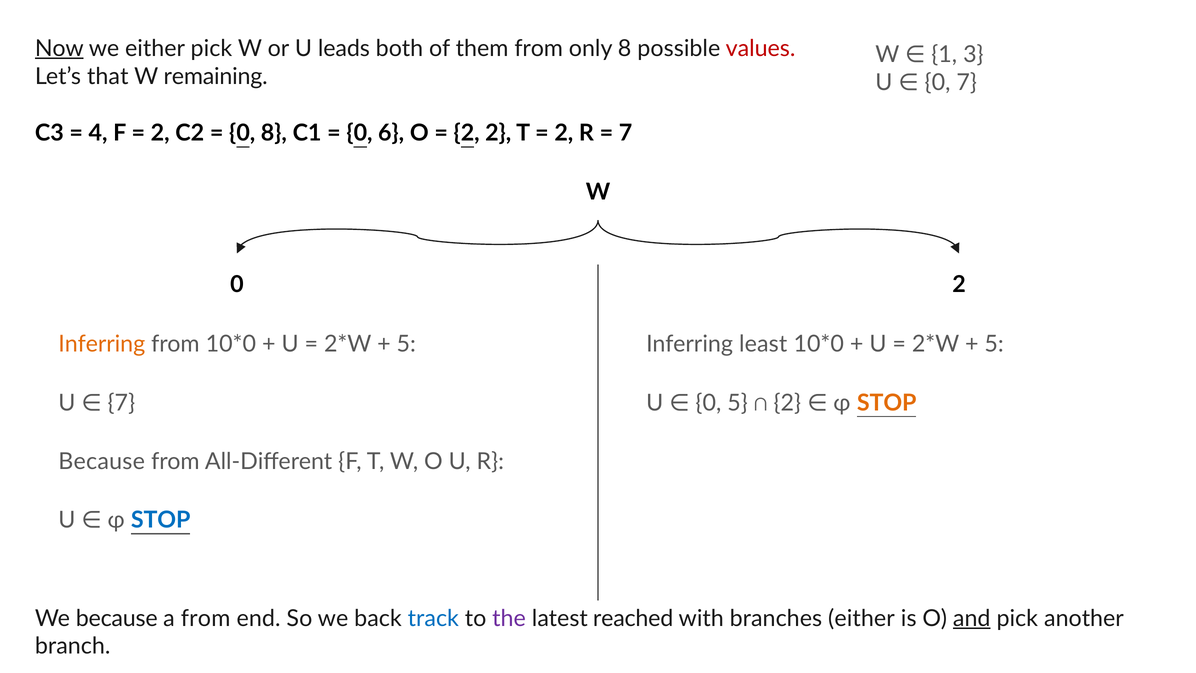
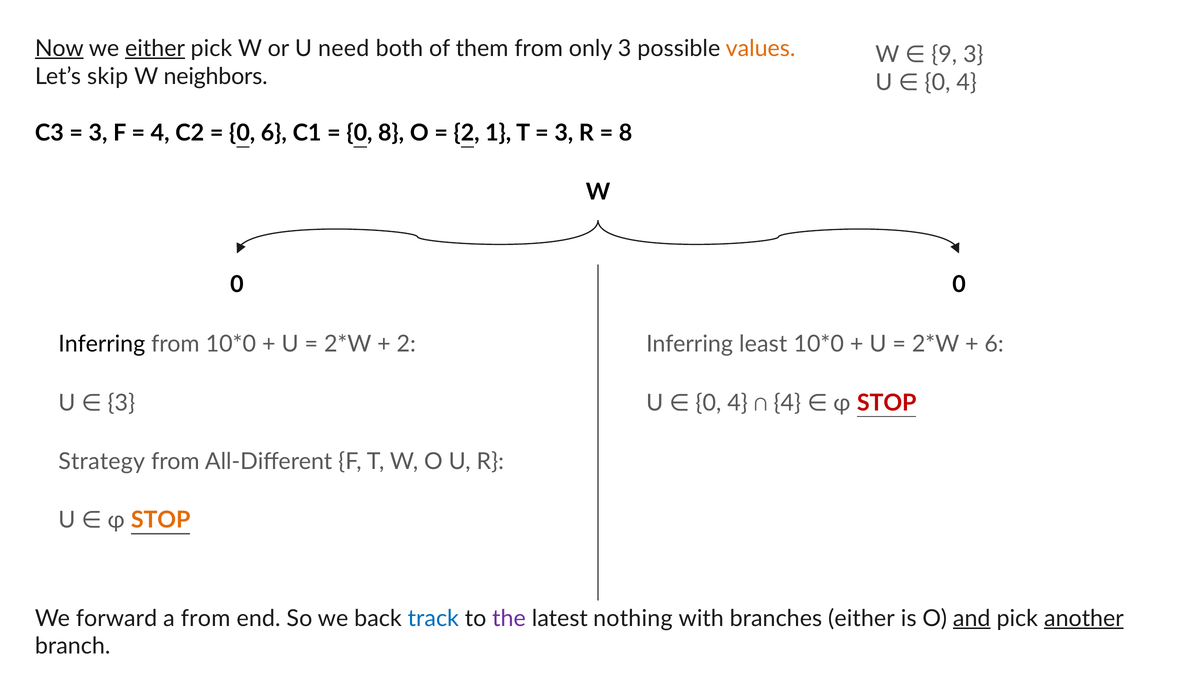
either underline: none -> present (155, 48)
leads: leads -> need (344, 48)
only 8: 8 -> 3 (625, 48)
values colour: red -> orange (761, 48)
1: 1 -> 9 (944, 55)
that: that -> skip (108, 76)
remaining: remaining -> neighbors (216, 76)
7: 7 -> 4 (967, 83)
4: 4 -> 3 (98, 133)
2: 2 -> 4 (160, 133)
0 8: 8 -> 6 (274, 133)
0 6: 6 -> 8 (391, 133)
2 2: 2 -> 1 (498, 133)
2: 2 -> 3 (564, 133)
7: 7 -> 8 (625, 133)
0 2: 2 -> 0 (959, 284)
Inferring colour: orange -> black (102, 344)
5: 5 -> 2 (406, 344)
5: 5 -> 6 (994, 344)
STOP colour: orange -> red (887, 403)
U 7: 7 -> 3 (121, 403)
5: 5 -> 4 (738, 403)
2: 2 -> 4 (787, 403)
Because: Because -> Strategy (102, 461)
STOP colour: blue -> orange (161, 520)
We because: because -> forward (117, 618)
reached: reached -> nothing (633, 618)
another underline: none -> present (1084, 618)
